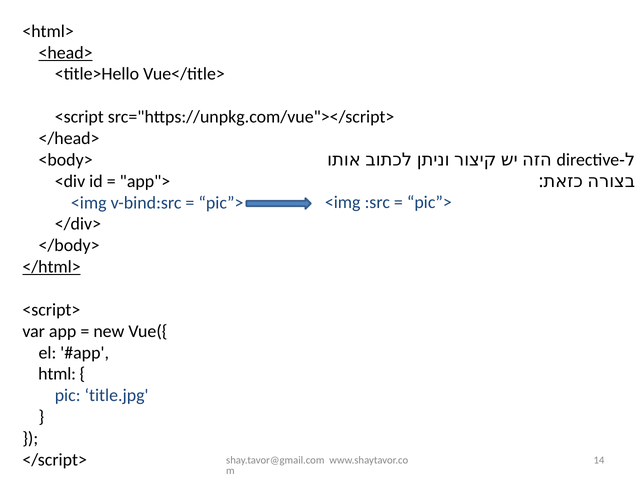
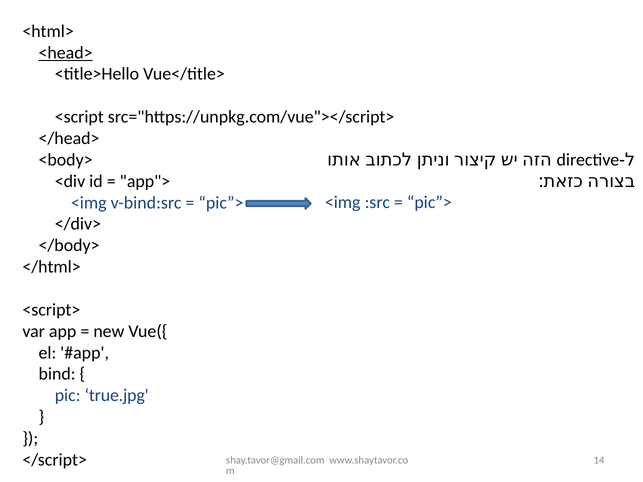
</html> underline: present -> none (52, 267)
html: html -> bind (57, 374)
title.jpg: title.jpg -> true.jpg (117, 396)
